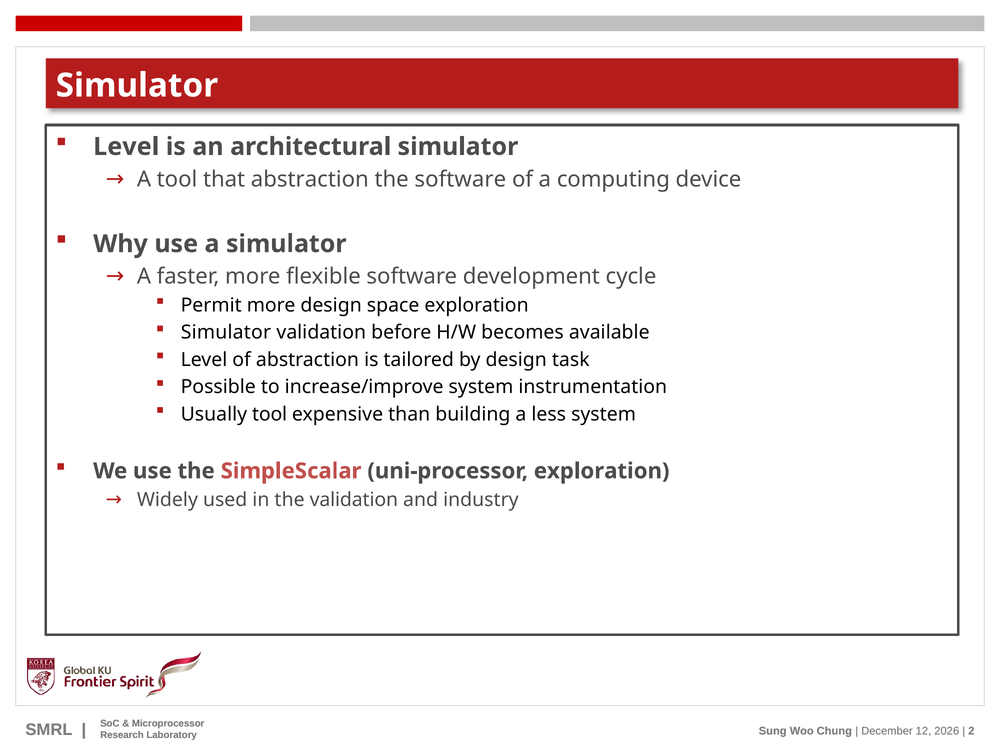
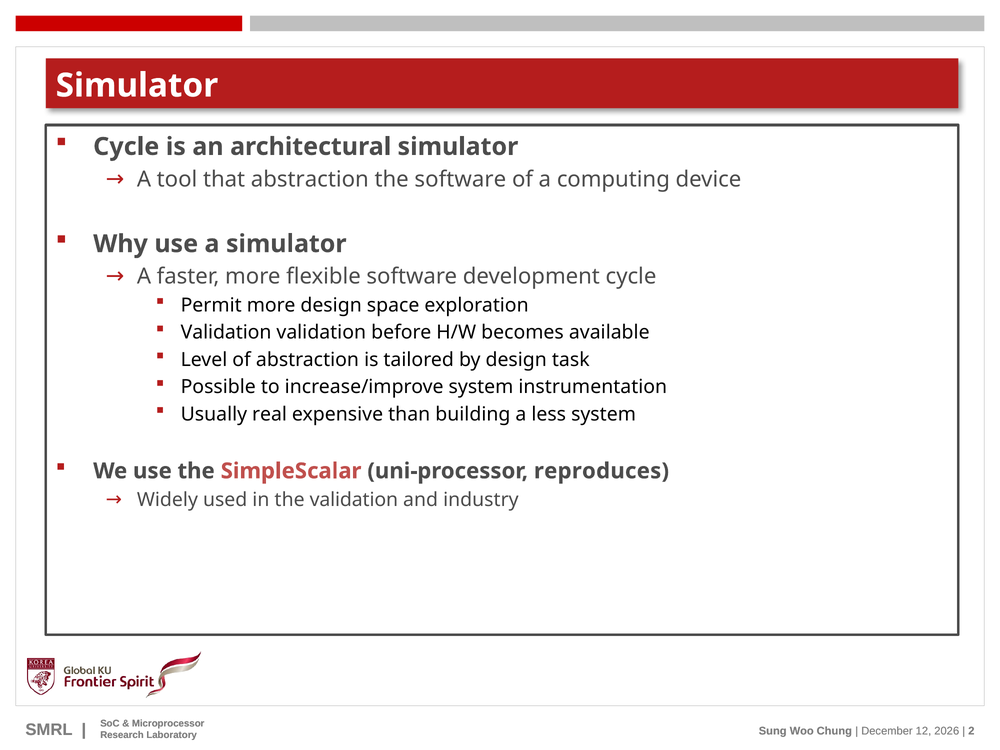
Level: Level -> Cycle (126, 147)
Simulator: Simulator -> Validation (226, 332)
Usually tool: tool -> real (270, 414)
uni-processor exploration: exploration -> reproduces (601, 471)
